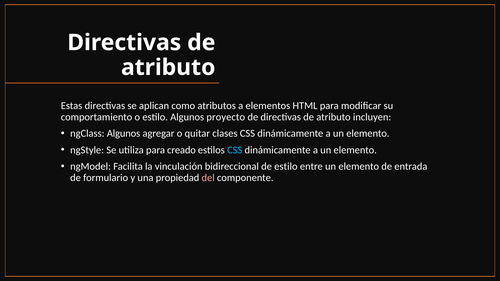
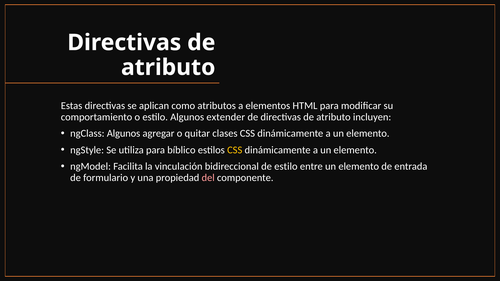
proyecto: proyecto -> extender (226, 117)
creado: creado -> bíblico (181, 150)
CSS colour: light blue -> yellow (235, 150)
